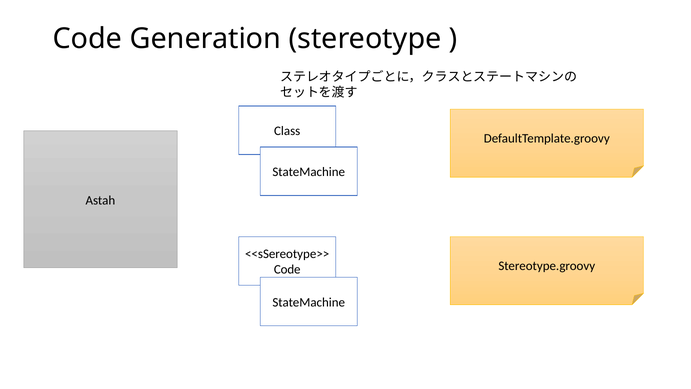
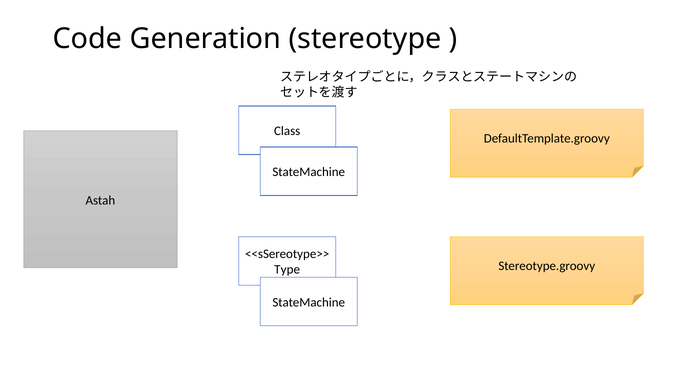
Code: Code -> Type (287, 269)
